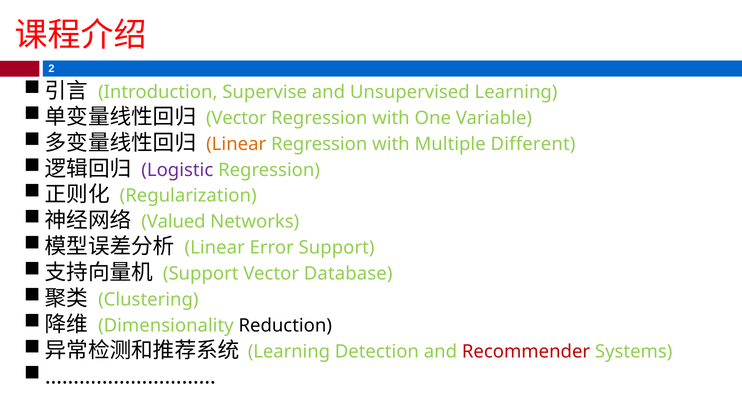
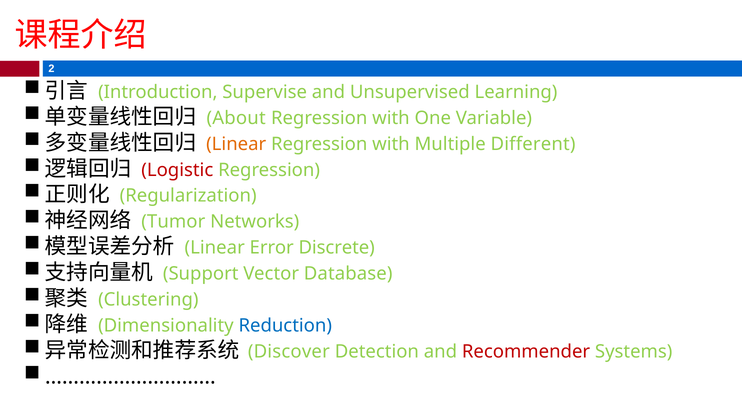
Vector: Vector -> About (236, 118)
Logistic colour: purple -> red (177, 170)
Valued: Valued -> Tumor (173, 222)
Error Support: Support -> Discrete (337, 248)
Reduction colour: black -> blue (285, 326)
Learning: Learning -> Discover (289, 352)
